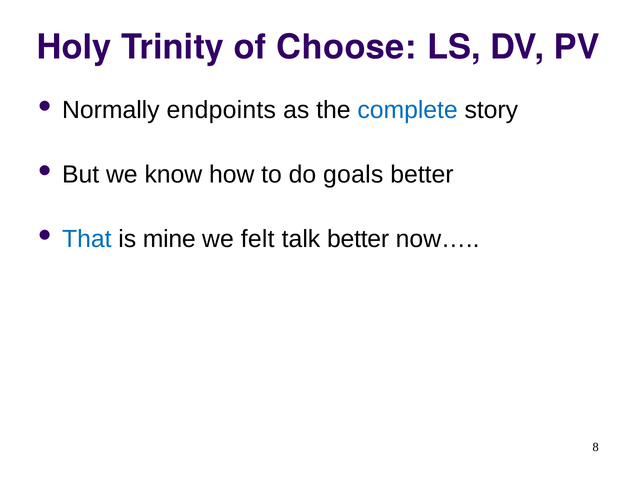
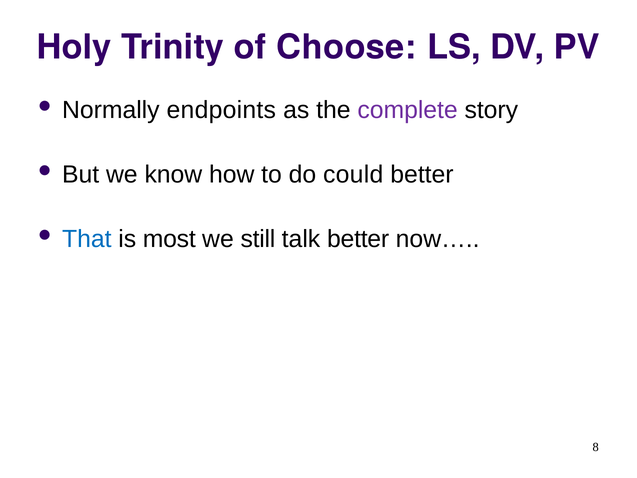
complete colour: blue -> purple (408, 110)
goals: goals -> could (353, 174)
mine: mine -> most (169, 239)
felt: felt -> still (258, 239)
